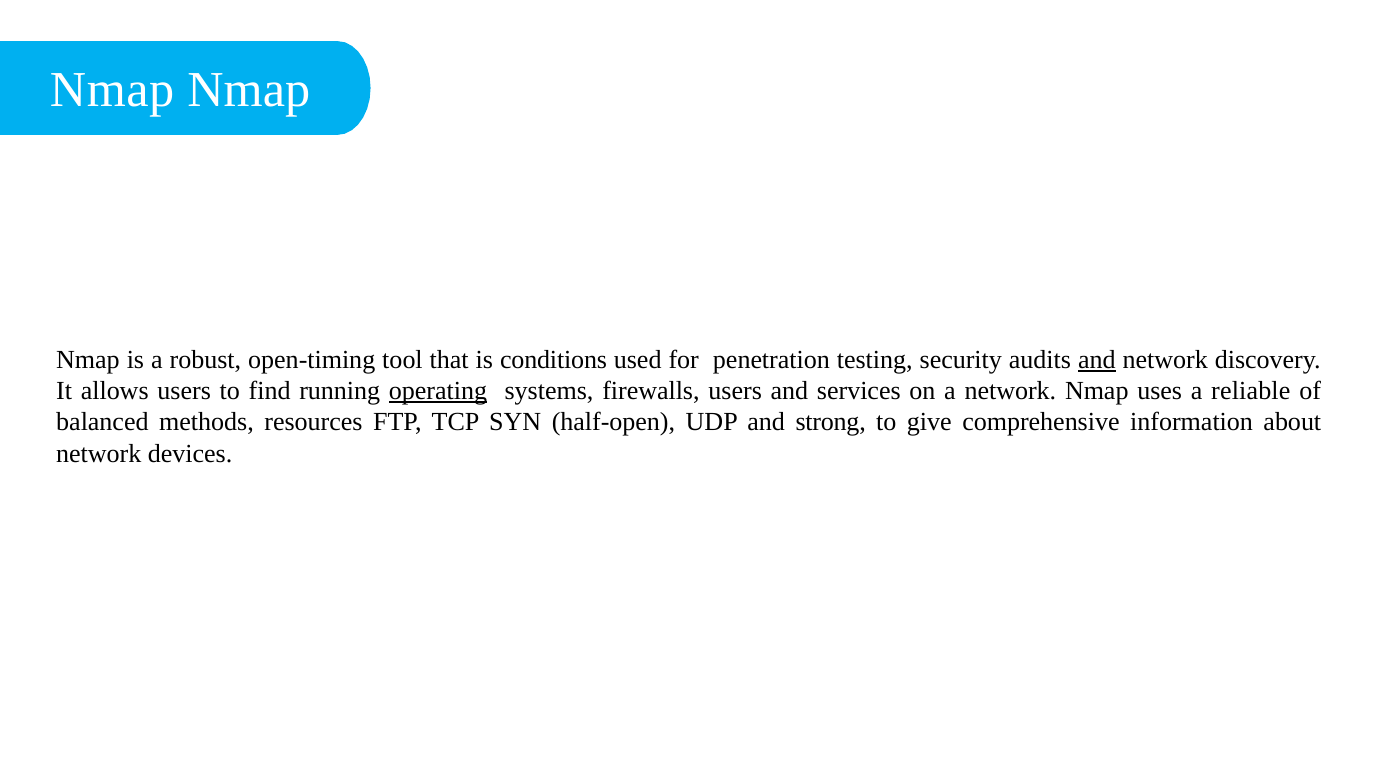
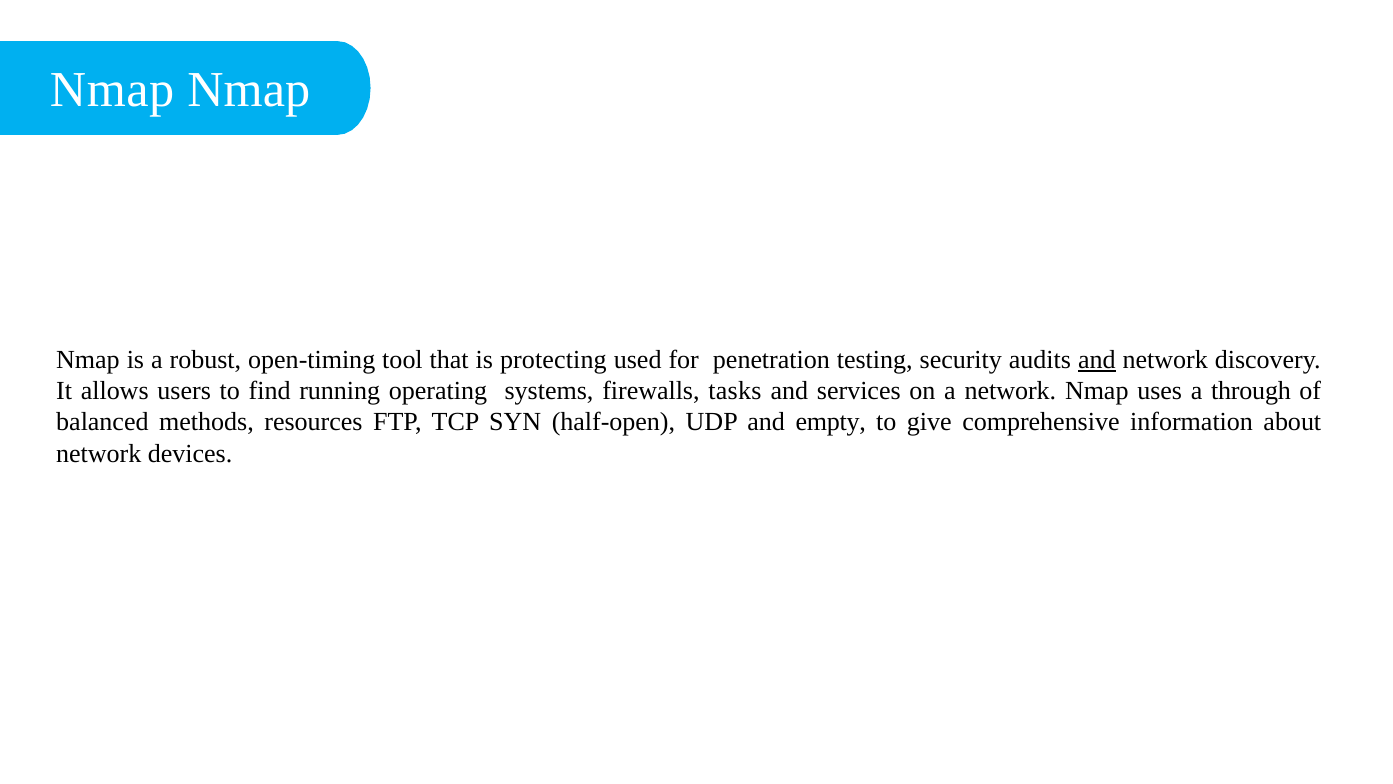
conditions: conditions -> protecting (553, 359)
operating underline: present -> none (438, 391)
firewalls users: users -> tasks (735, 391)
reliable: reliable -> through (1251, 391)
strong: strong -> empty (831, 422)
